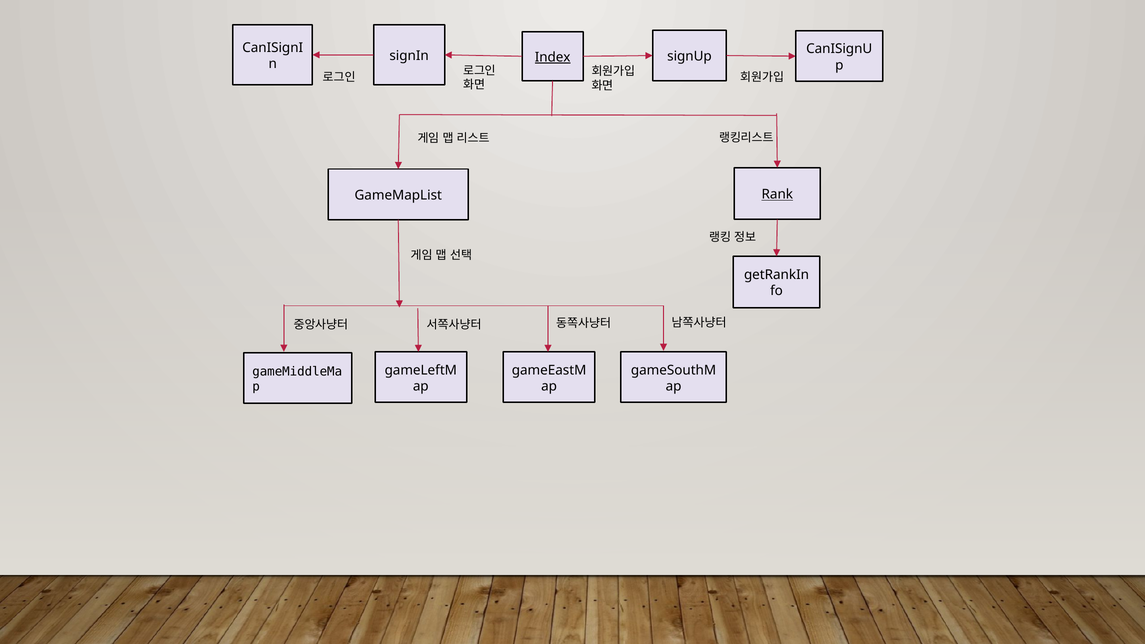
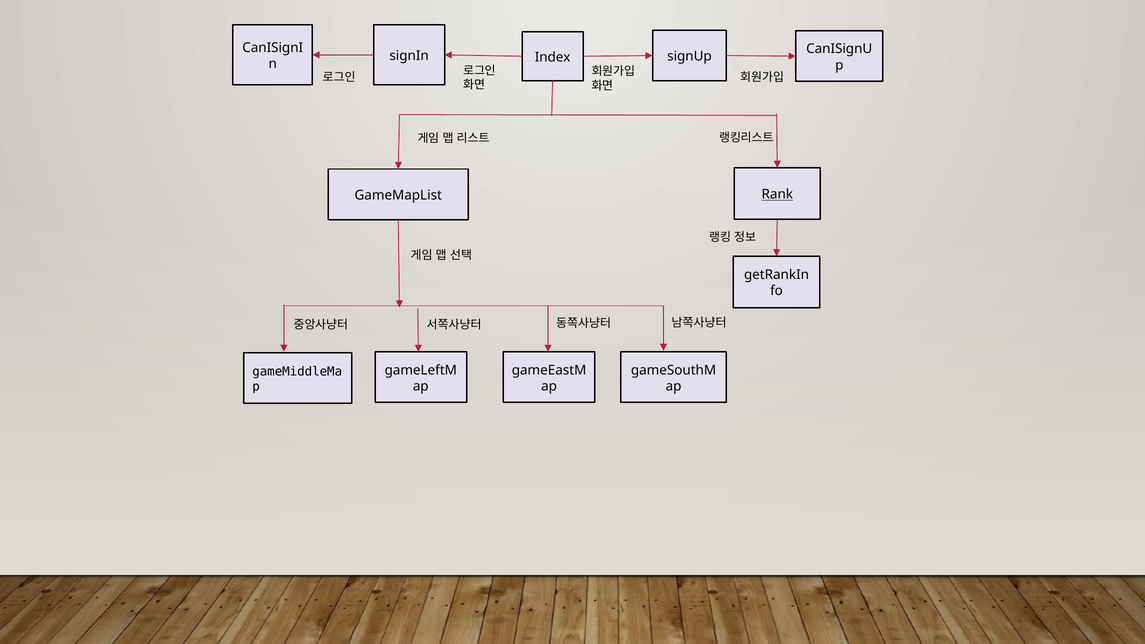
Index underline: present -> none (553, 57)
